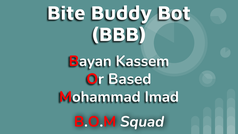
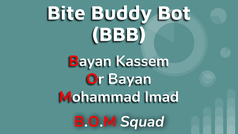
Or Based: Based -> Bayan (130, 79)
